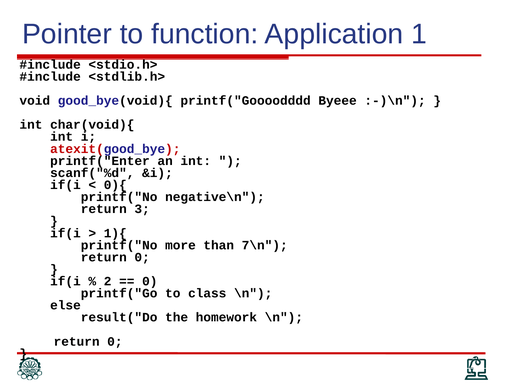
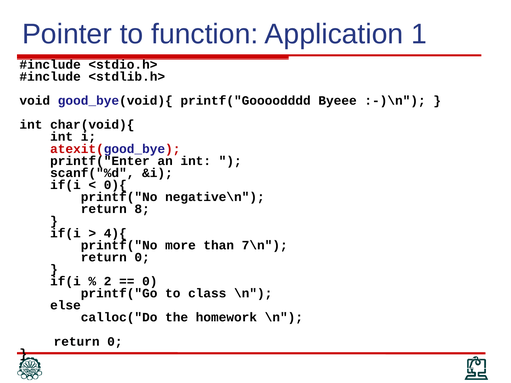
3: 3 -> 8 (142, 209)
1){: 1){ -> 4){ (115, 233)
result("Do: result("Do -> calloc("Do (119, 318)
